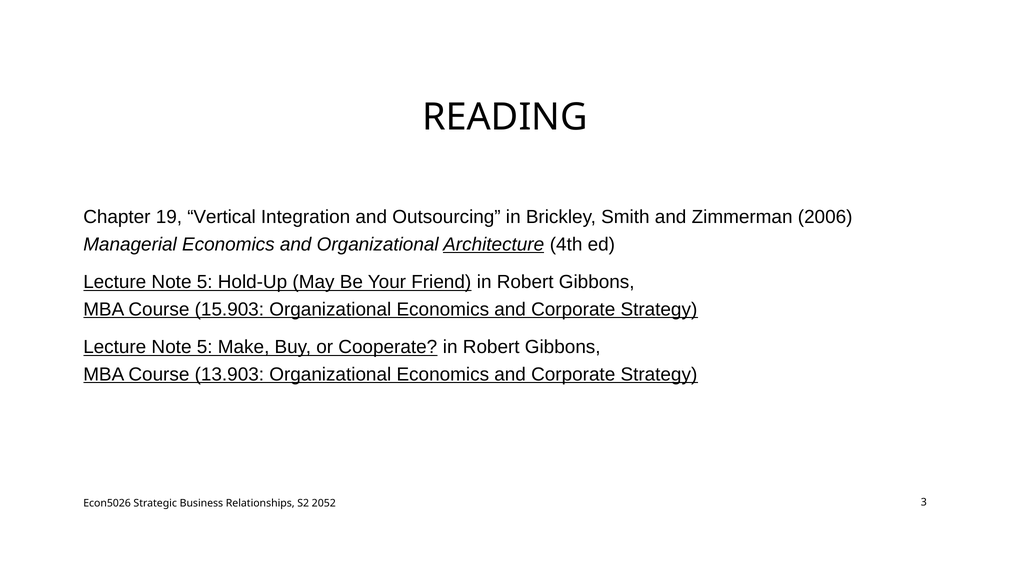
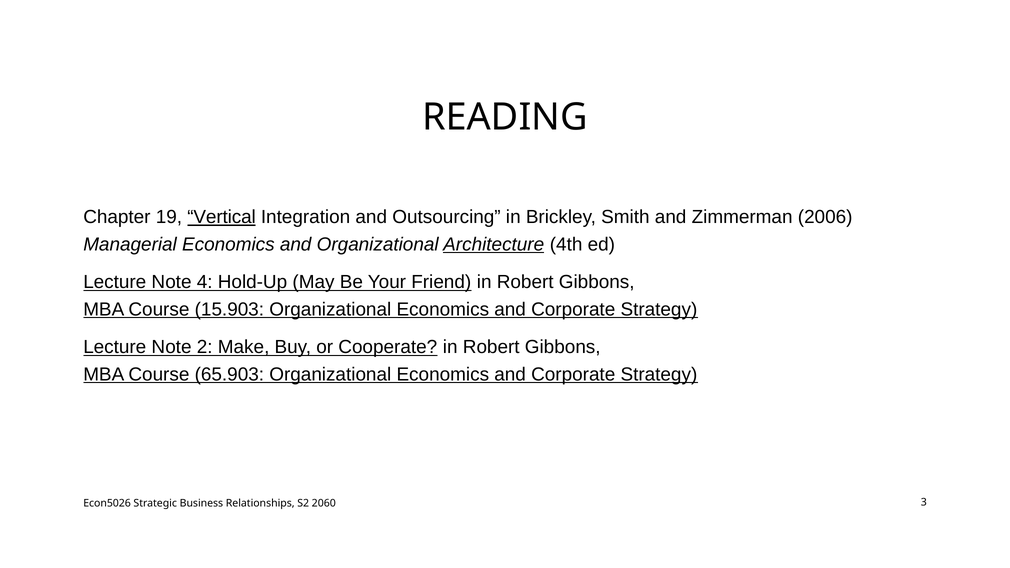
Vertical underline: none -> present (222, 217)
5: 5 -> 4 (205, 282)
5: 5 -> 2 (205, 347)
13.903: 13.903 -> 65.903 (229, 374)
2052: 2052 -> 2060 (324, 503)
